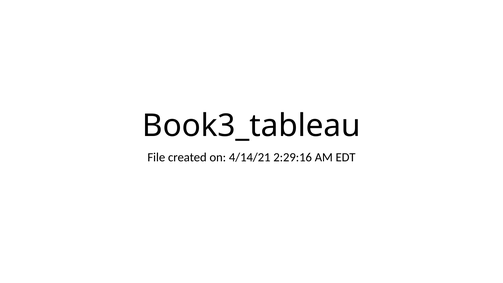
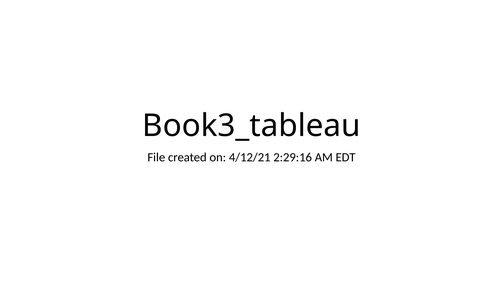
4/14/21: 4/14/21 -> 4/12/21 (250, 157)
